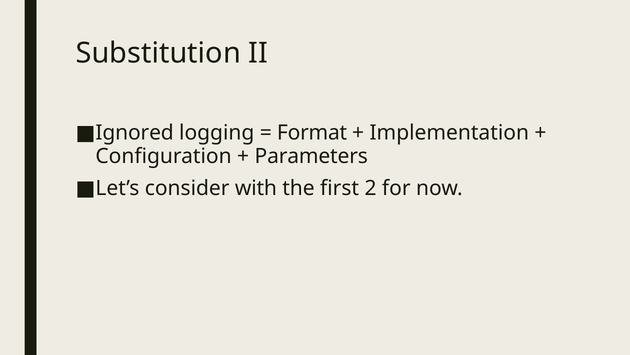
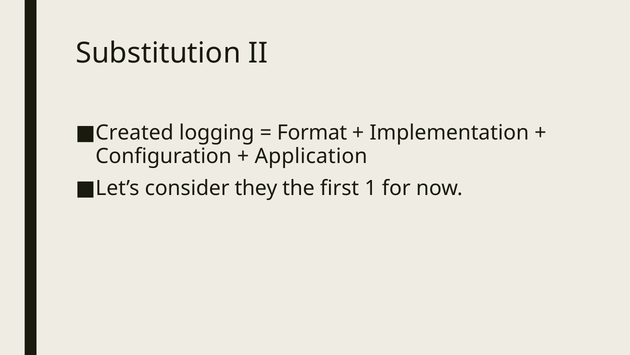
Ignored: Ignored -> Created (135, 133)
Parameters: Parameters -> Application (311, 156)
with: with -> they (256, 188)
2: 2 -> 1 (371, 188)
